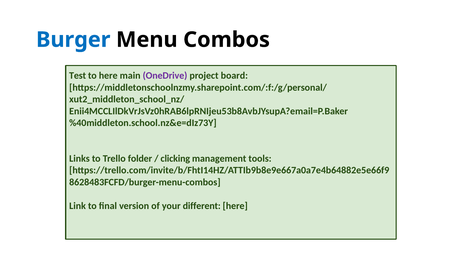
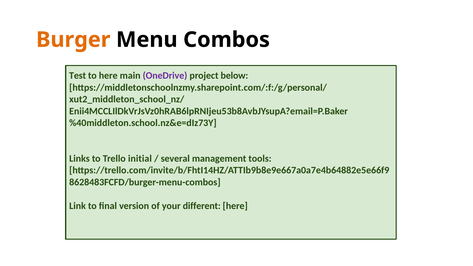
Burger colour: blue -> orange (73, 40)
board: board -> below (234, 76)
folder: folder -> initial (140, 159)
clicking: clicking -> several (175, 159)
